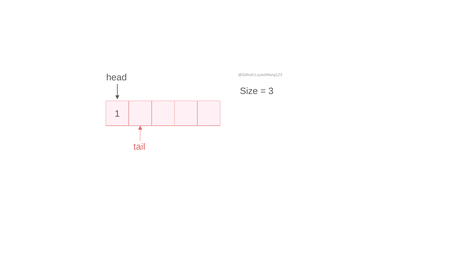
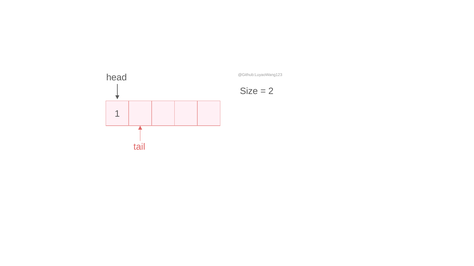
3: 3 -> 2 (271, 91)
